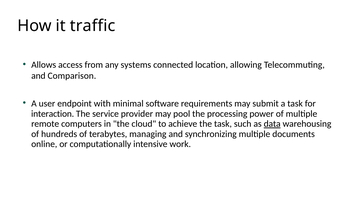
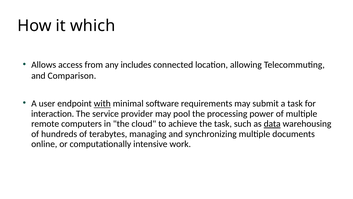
traffic: traffic -> which (93, 26)
systems: systems -> includes (136, 65)
with underline: none -> present (102, 103)
